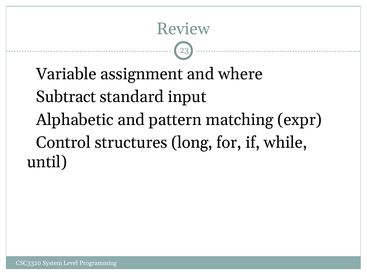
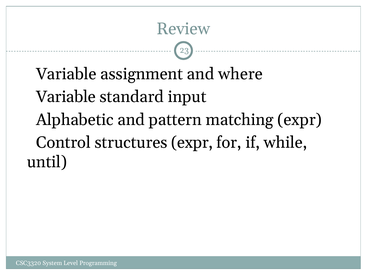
Subtract: Subtract -> Variable (66, 97)
structures long: long -> expr (192, 143)
